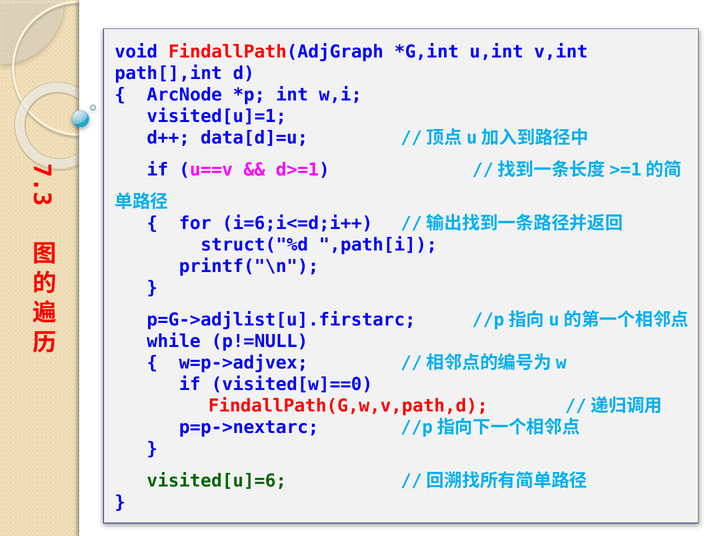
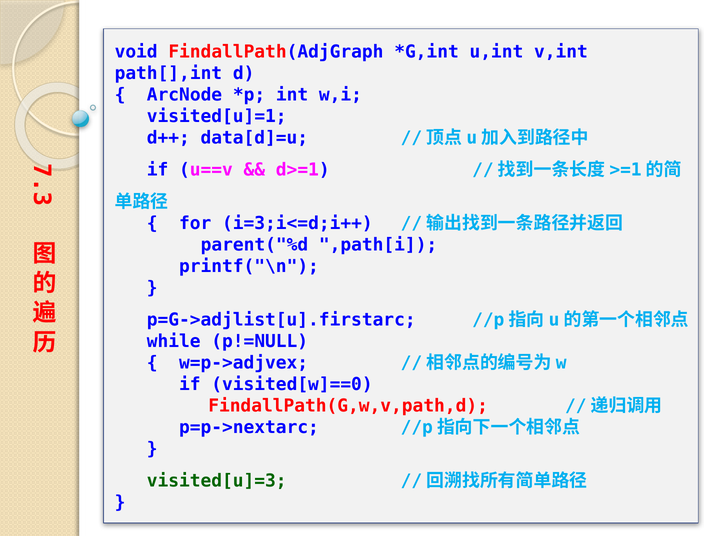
i=6;i<=d;i++: i=6;i<=d;i++ -> i=3;i<=d;i++ (297, 224)
struct("%d: struct("%d -> parent("%d (254, 245)
visited[u]=6: visited[u]=6 -> visited[u]=3 (217, 481)
